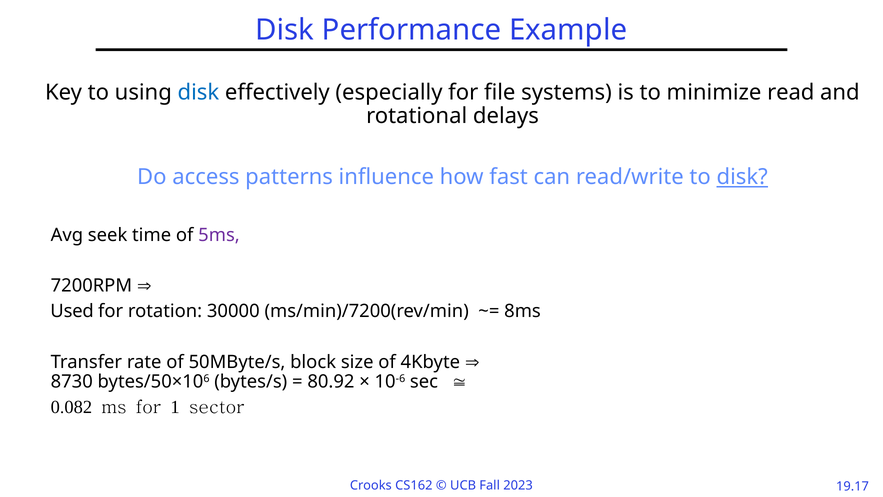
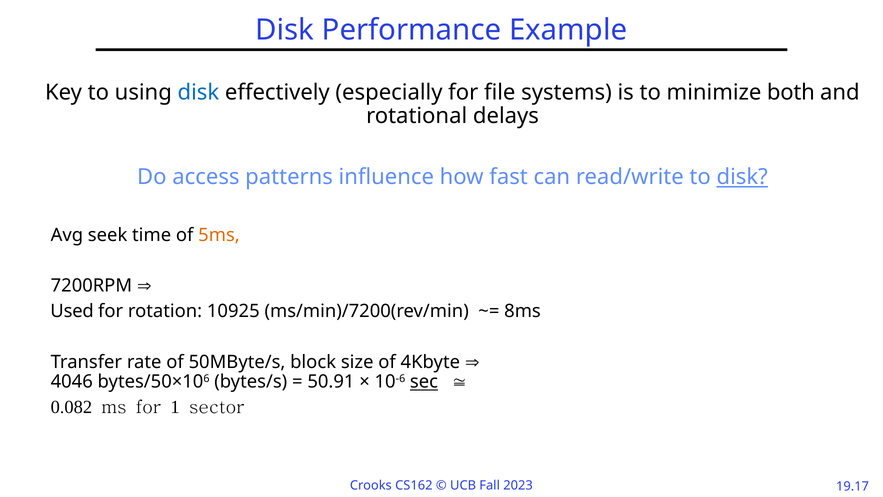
read: read -> both (791, 92)
5ms colour: purple -> orange (219, 235)
30000: 30000 -> 10925 (233, 311)
8730: 8730 -> 4046 (72, 382)
80.92: 80.92 -> 50.91 (331, 382)
sec underline: none -> present (424, 382)
